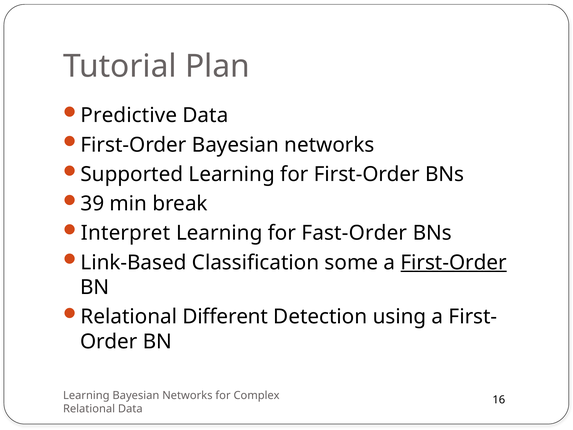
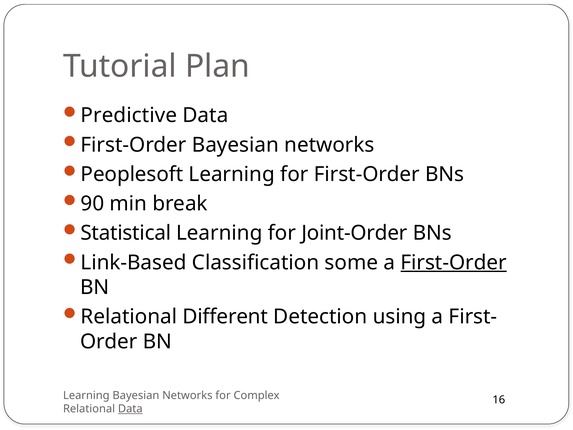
Supported: Supported -> Peoplesoft (132, 174)
39: 39 -> 90 (92, 204)
Interpret: Interpret -> Statistical (126, 233)
Fast-Order: Fast-Order -> Joint-Order (354, 233)
Data underline: none -> present (130, 409)
